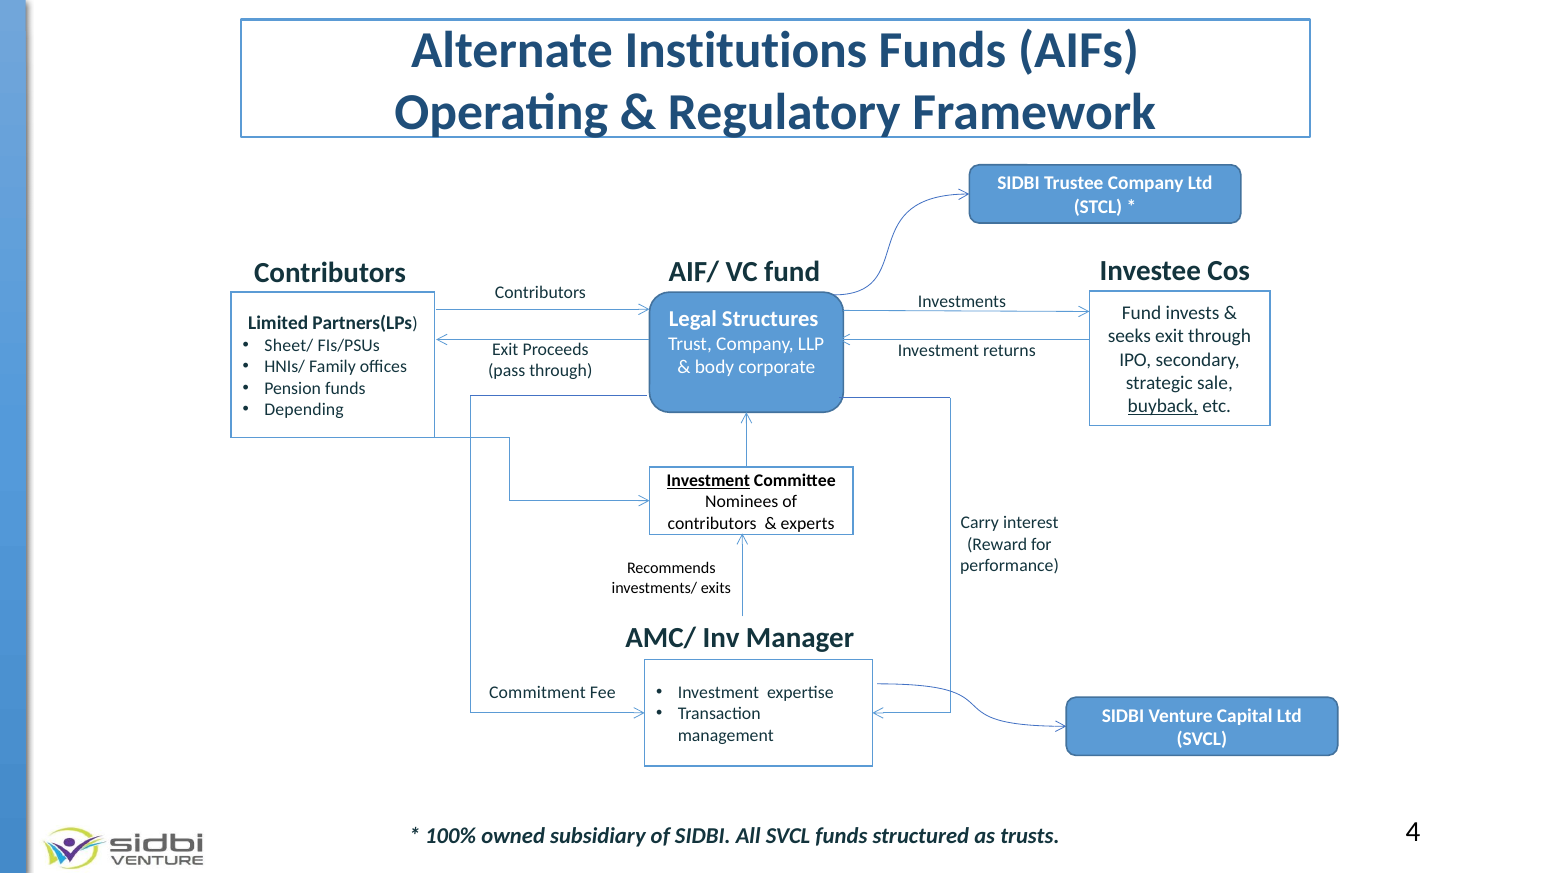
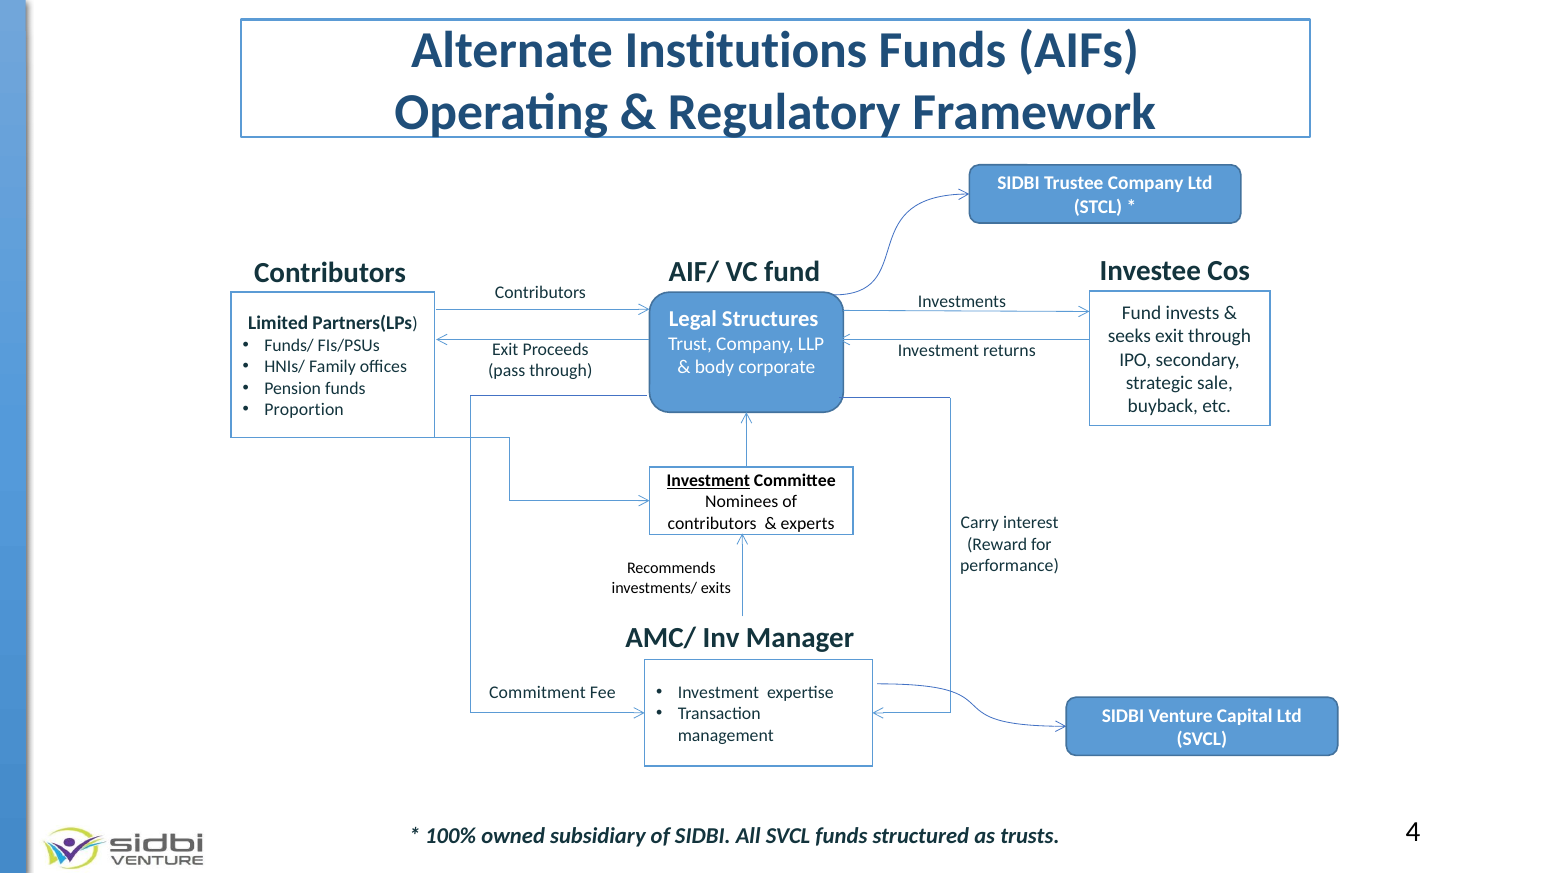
Sheet/: Sheet/ -> Funds/ (289, 345)
buyback underline: present -> none (1163, 406)
Depending: Depending -> Proportion (304, 410)
